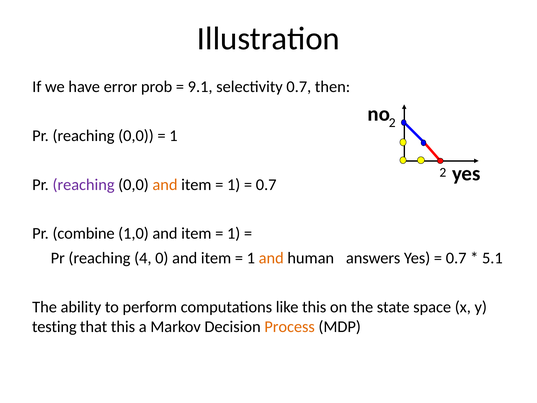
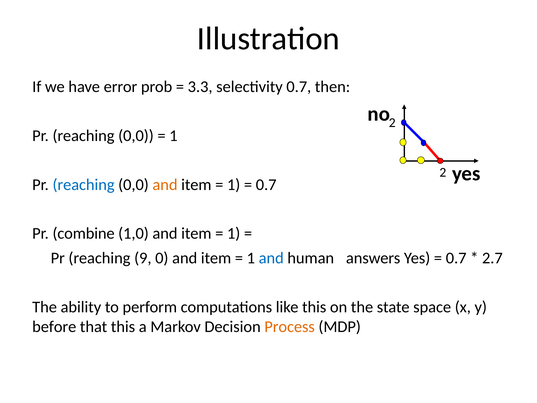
9.1: 9.1 -> 3.3 (200, 87)
reaching colour: purple -> blue (84, 184)
4: 4 -> 9 (143, 258)
and colour: orange -> blue (271, 258)
5.1: 5.1 -> 2.7 (492, 258)
testing: testing -> before (54, 326)
